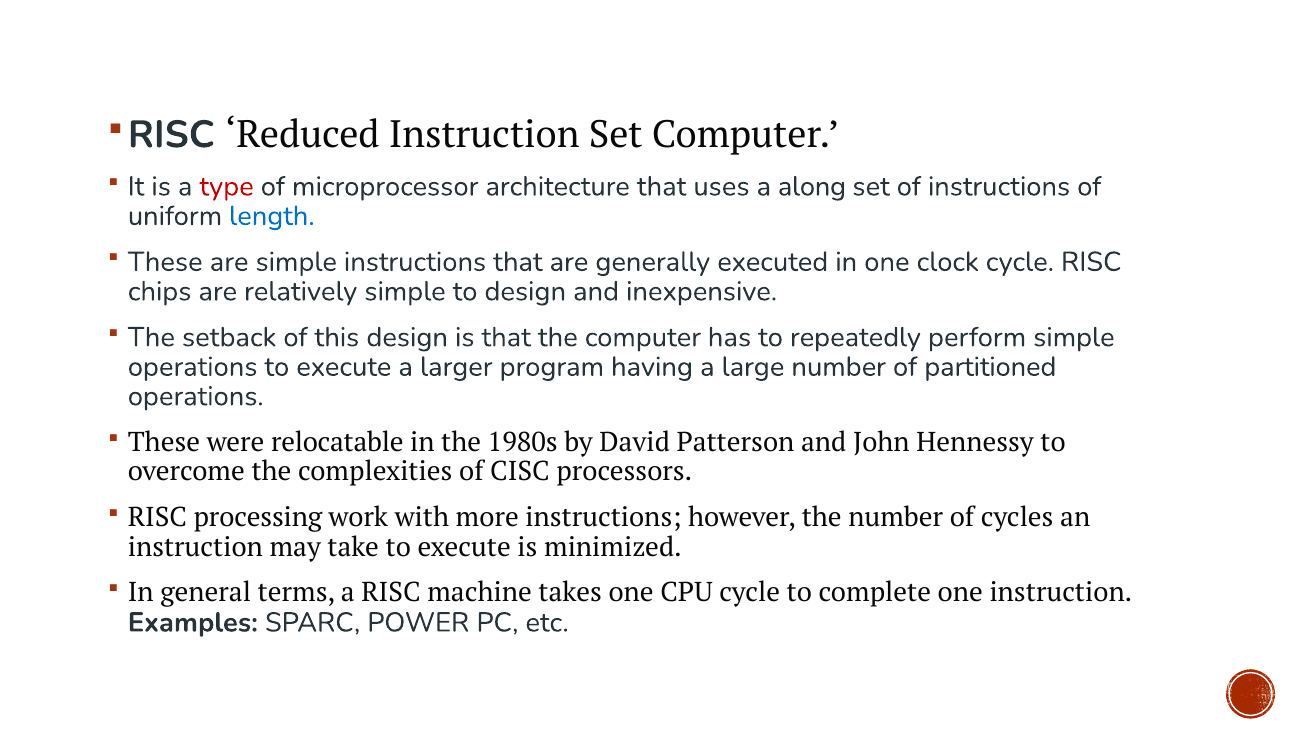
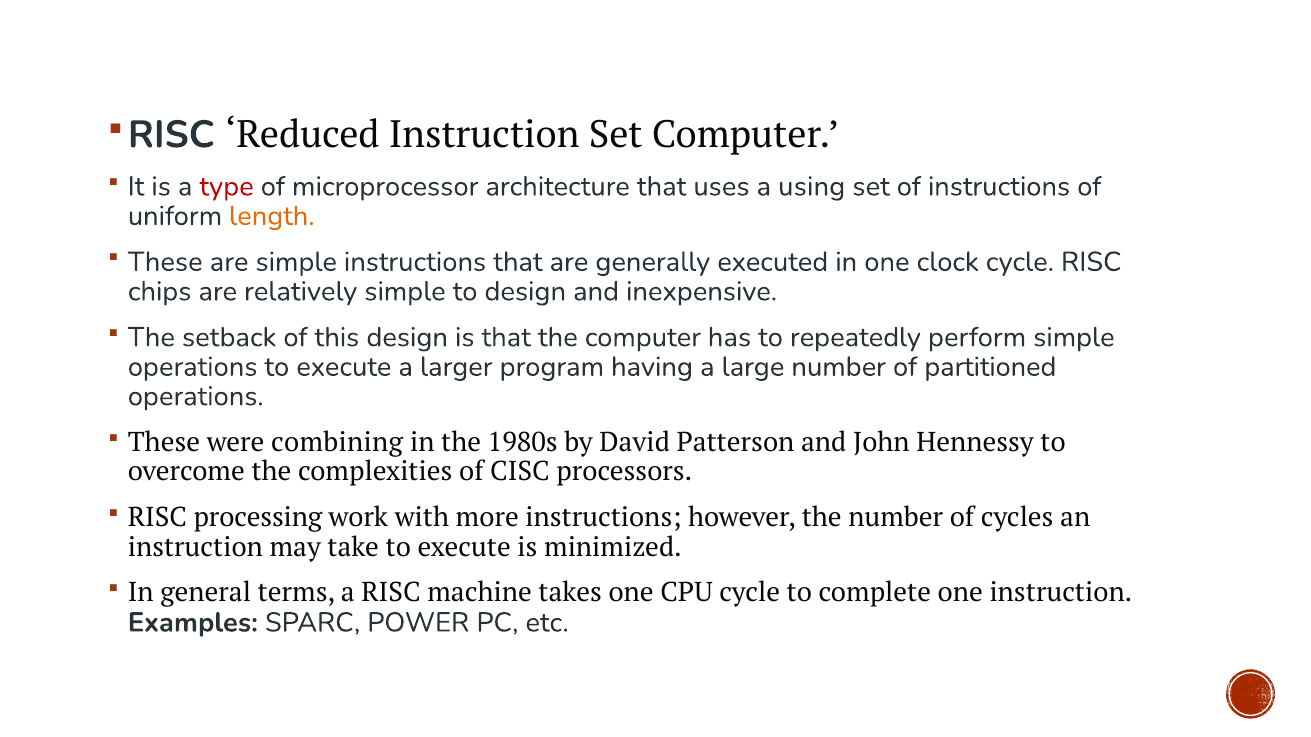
along: along -> using (812, 187)
length colour: blue -> orange (272, 216)
relocatable: relocatable -> combining (337, 442)
